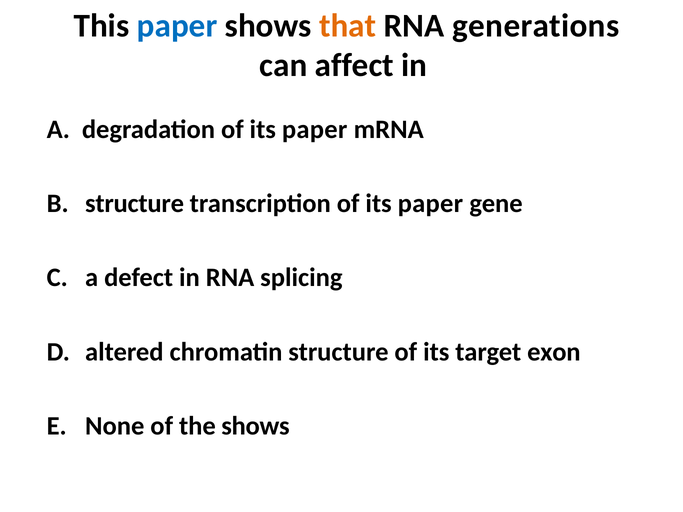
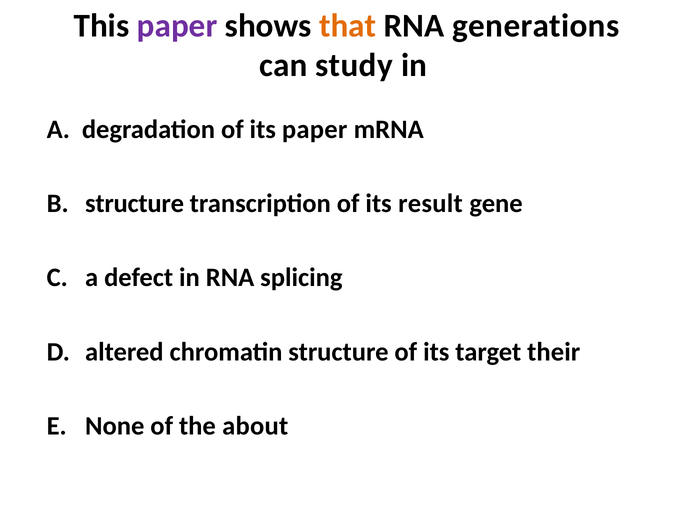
paper colour: blue -> purple (177, 26)
affect: affect -> study (354, 65)
transcription of its paper: paper -> result (430, 204)
exon: exon -> their (554, 352)
the shows: shows -> about (255, 426)
